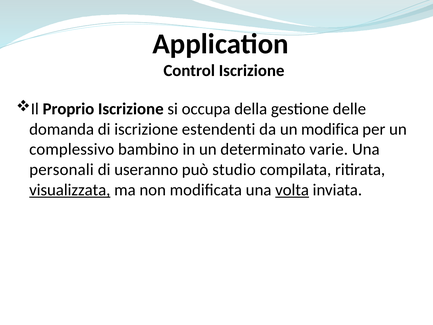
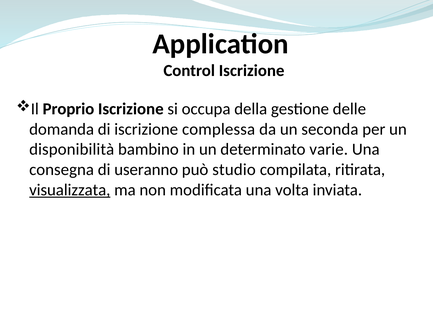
estendenti: estendenti -> complessa (219, 129)
modifica: modifica -> seconda (330, 129)
complessivo: complessivo -> disponibilità (72, 149)
personali: personali -> consegna (62, 170)
volta underline: present -> none (292, 190)
